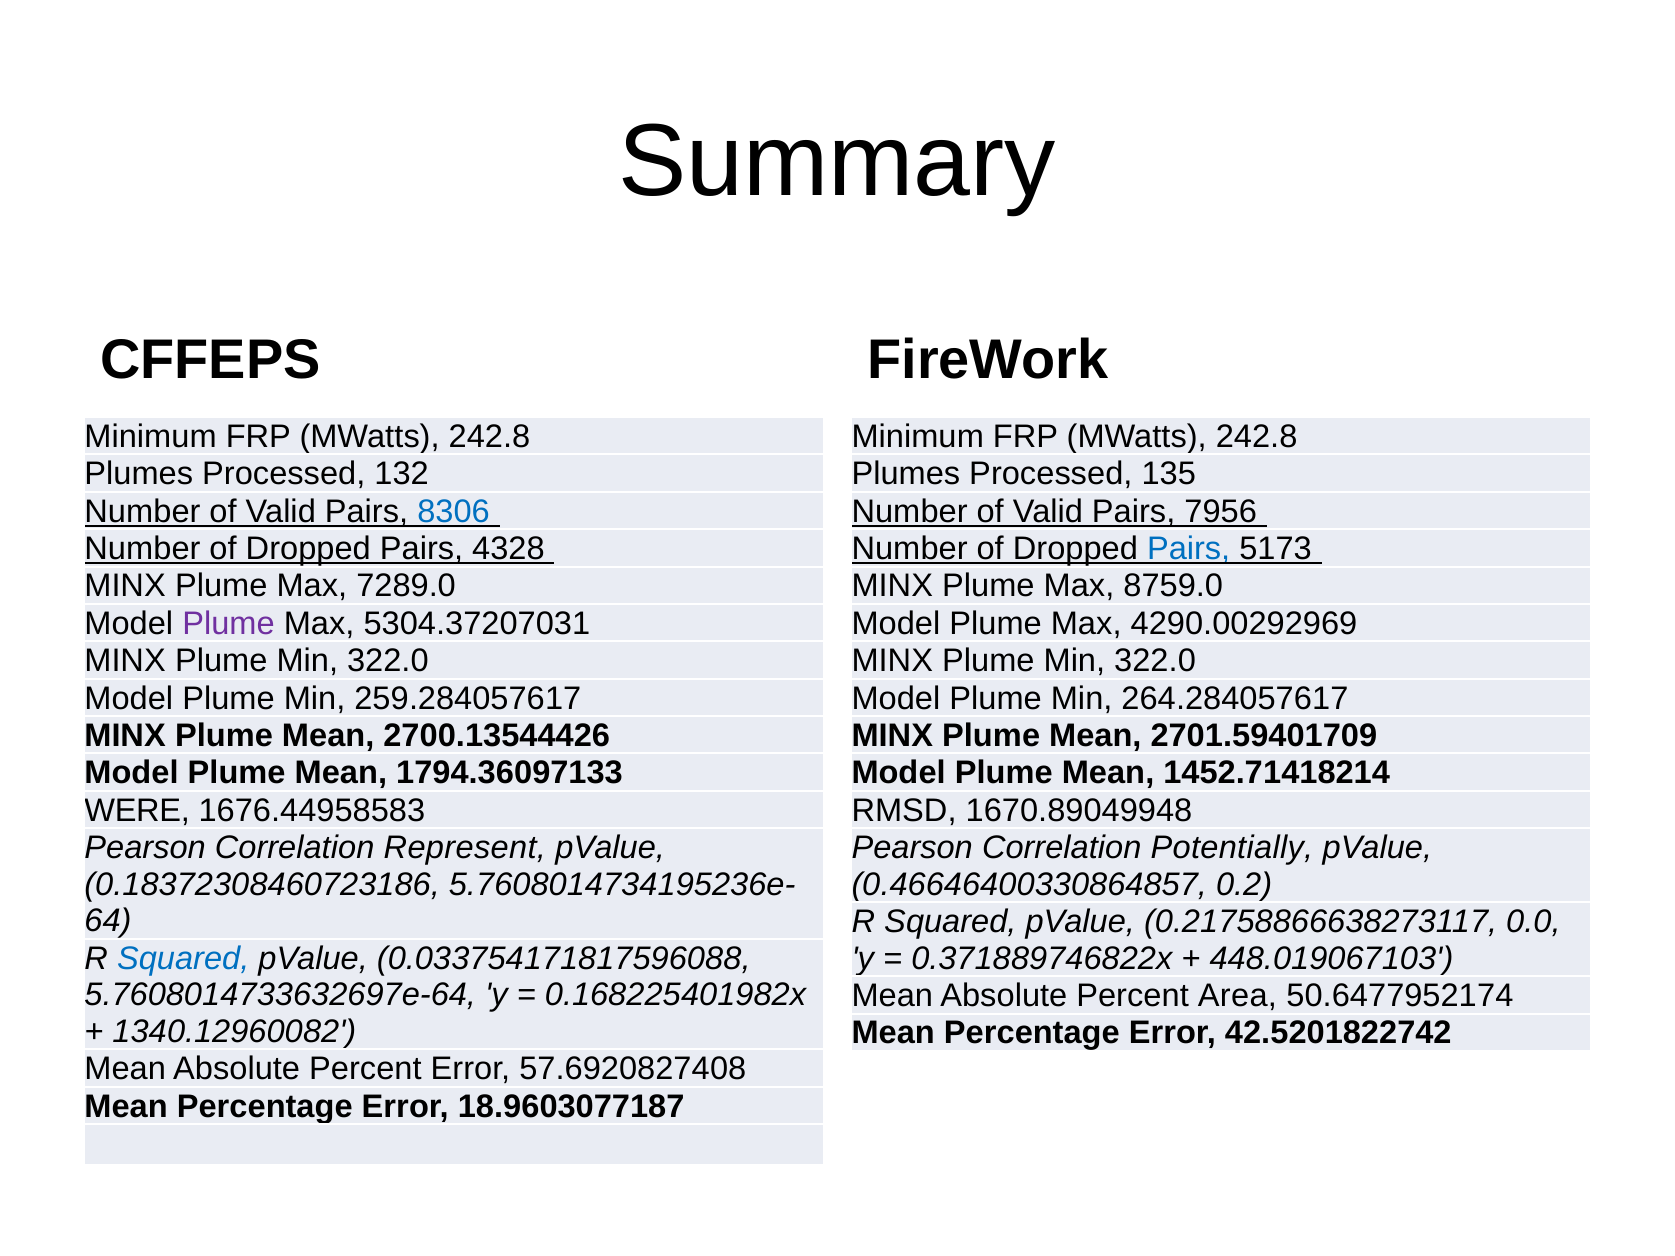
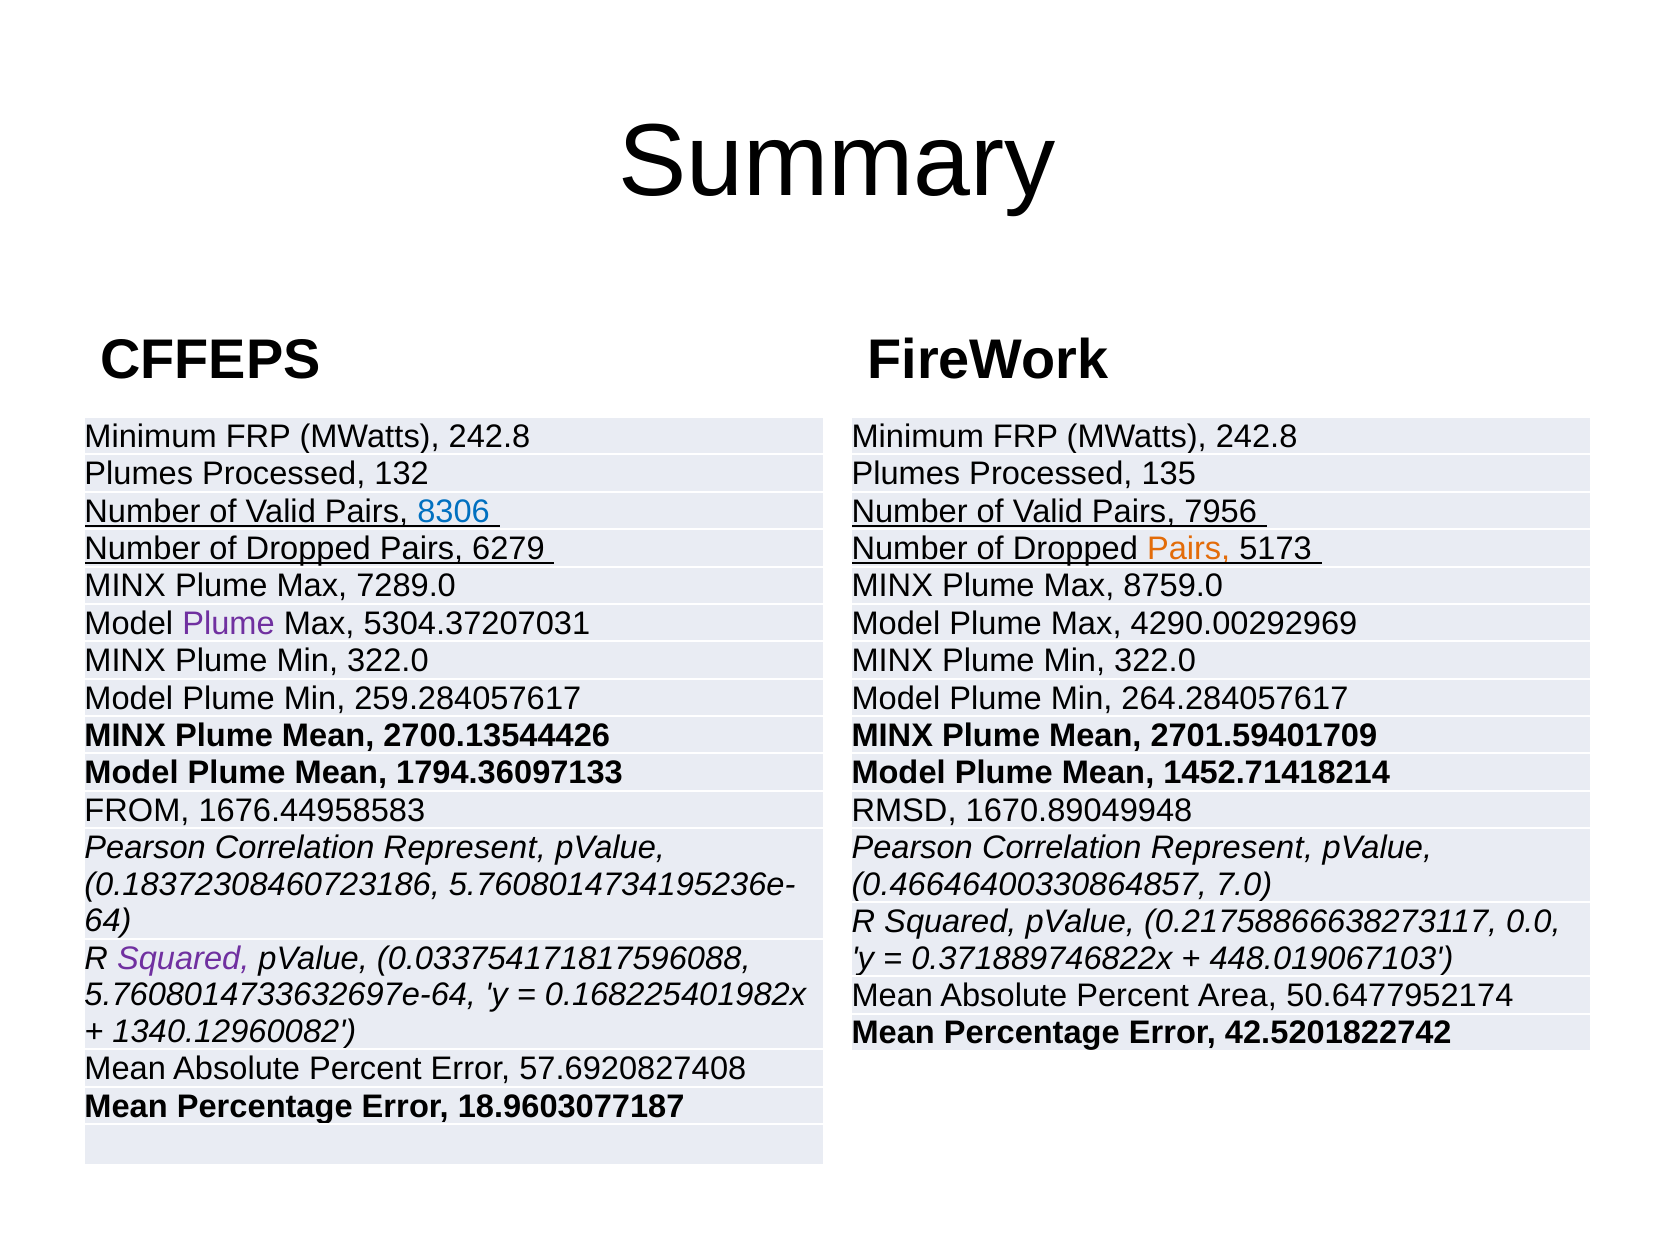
4328: 4328 -> 6279 (508, 549)
Pairs colour: blue -> orange (1189, 549)
WERE: WERE -> FROM (137, 811)
Potentially: Potentially -> Represent (1232, 848)
0.2: 0.2 -> 7.0 (1244, 885)
Squared colour: blue -> purple (183, 959)
